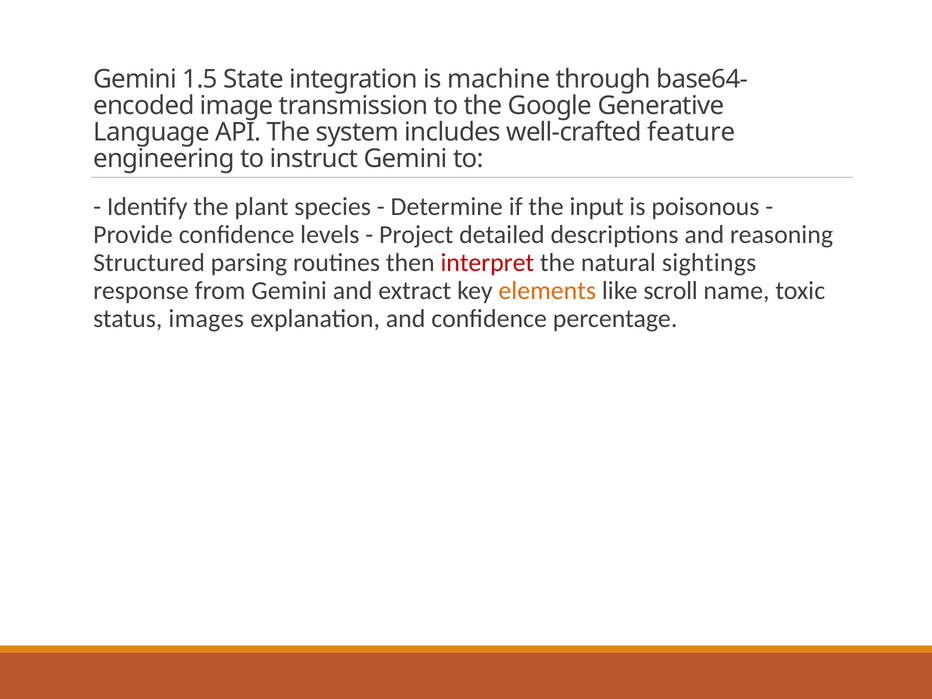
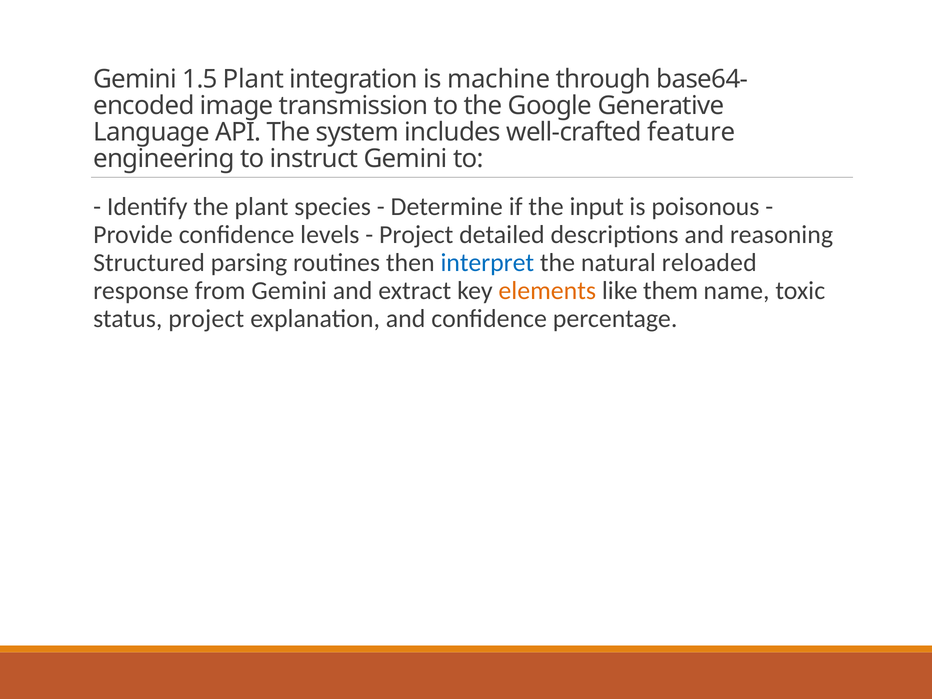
1.5 State: State -> Plant (254, 79)
interpret colour: red -> blue (487, 263)
sightings: sightings -> reloaded (709, 263)
scroll: scroll -> them (671, 290)
status images: images -> project (206, 318)
